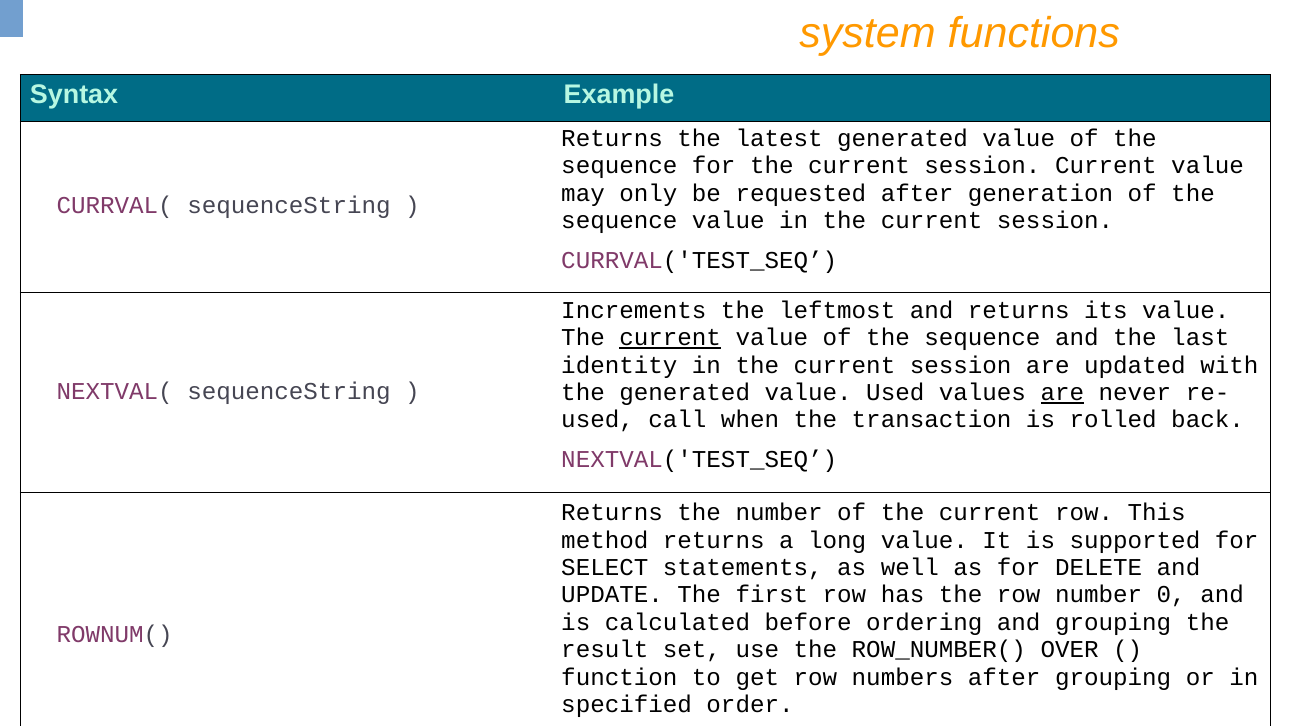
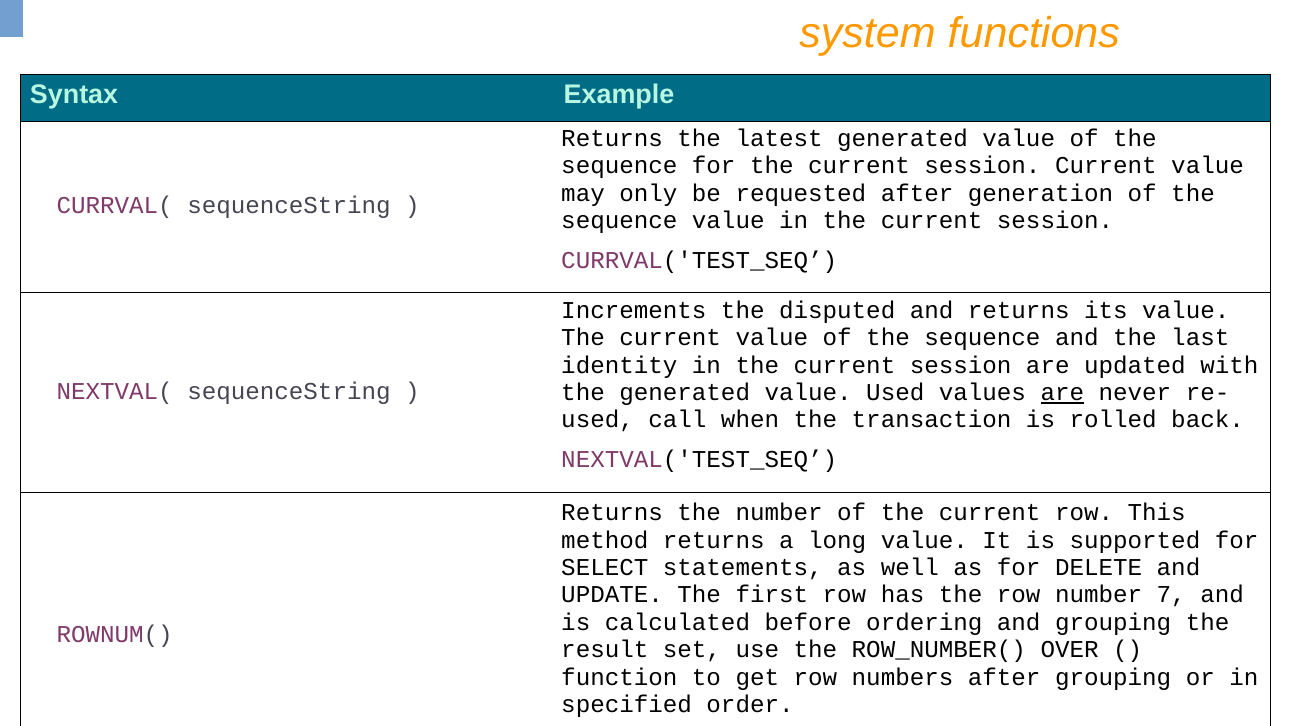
leftmost: leftmost -> disputed (837, 310)
current underline: present -> none (670, 338)
0: 0 -> 7 (1171, 595)
